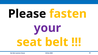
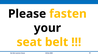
your colour: purple -> black (47, 28)
